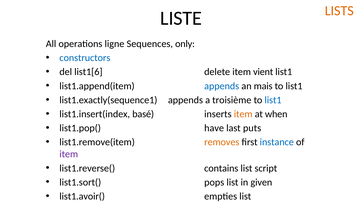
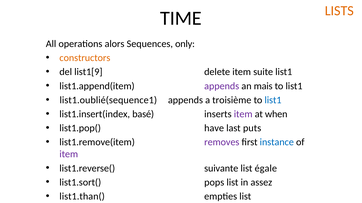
LISTE: LISTE -> TIME (181, 18)
ligne: ligne -> alors (115, 44)
constructors colour: blue -> orange (85, 58)
list1[6: list1[6 -> list1[9 (88, 72)
vient: vient -> suite (263, 72)
appends colour: blue -> purple (222, 86)
list1.exactly(sequence1: list1.exactly(sequence1 -> list1.oublié(sequence1 (108, 100)
item colour: orange -> purple (243, 114)
removes colour: orange -> purple (222, 143)
contains: contains -> suivante (221, 169)
script: script -> égale (266, 169)
given: given -> assez (261, 183)
list1.avoir(: list1.avoir( -> list1.than( (82, 197)
